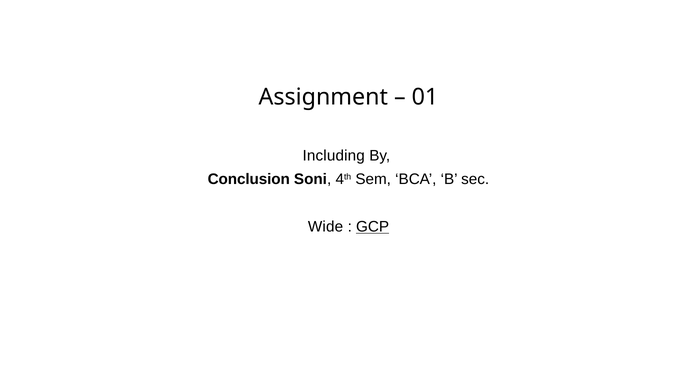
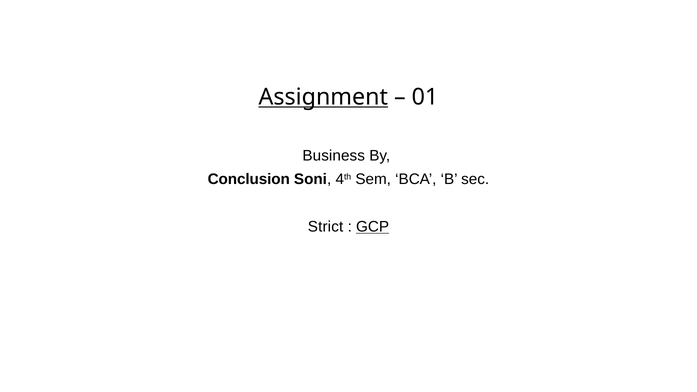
Assignment underline: none -> present (323, 97)
Including: Including -> Business (334, 156)
Wide: Wide -> Strict (326, 227)
